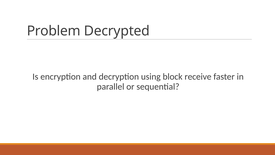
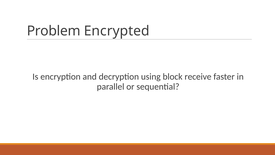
Decrypted: Decrypted -> Encrypted (117, 31)
